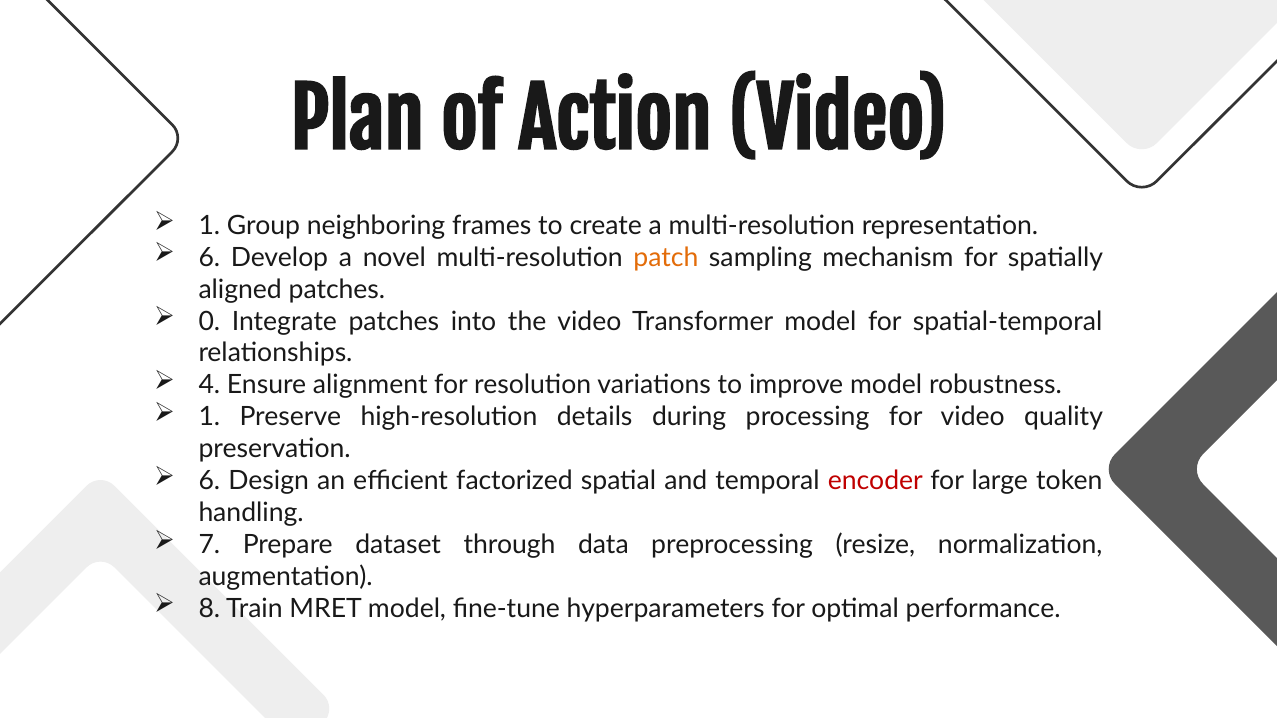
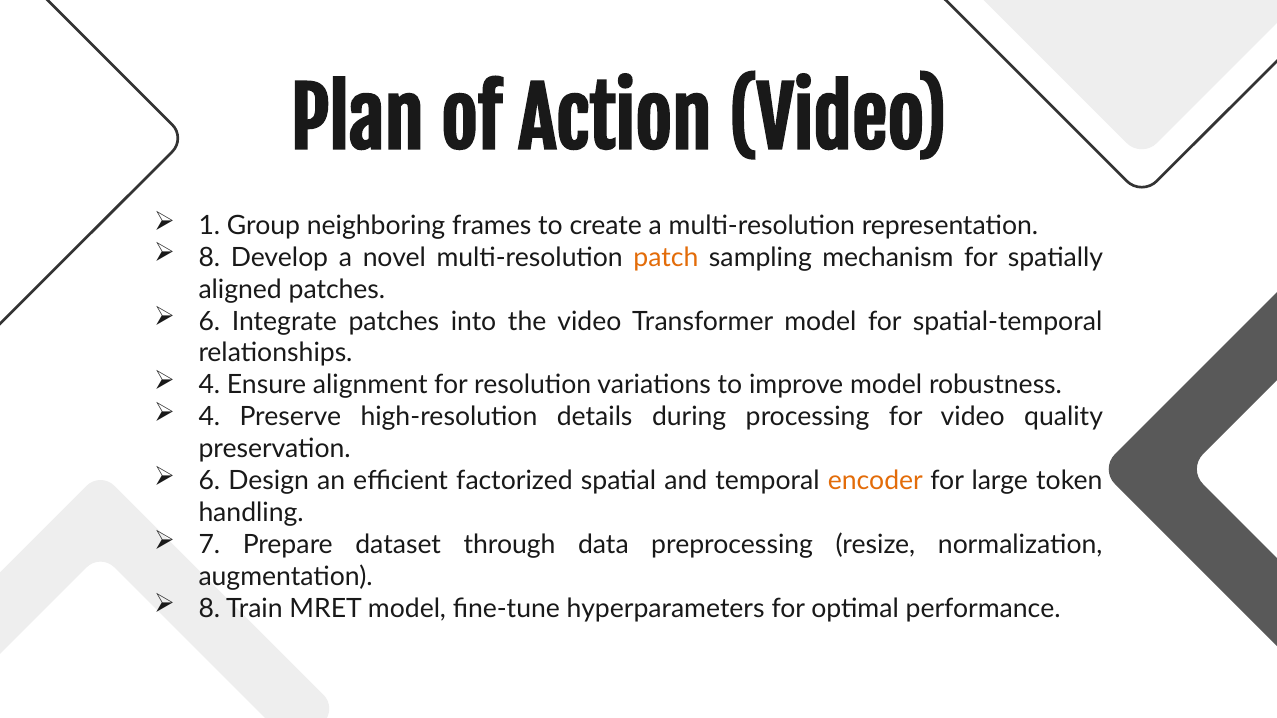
6: 6 -> 8 (209, 258)
0: 0 -> 6 (209, 321)
1: 1 -> 4 (209, 417)
encoder colour: red -> orange (875, 481)
